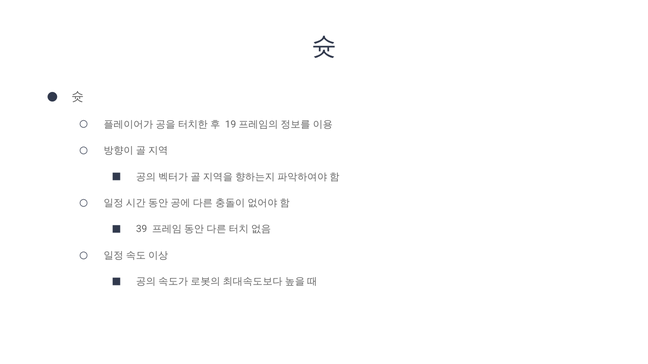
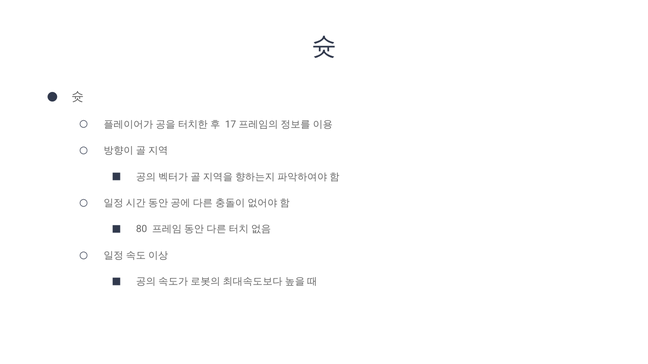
19: 19 -> 17 (231, 124)
39: 39 -> 80 (142, 230)
